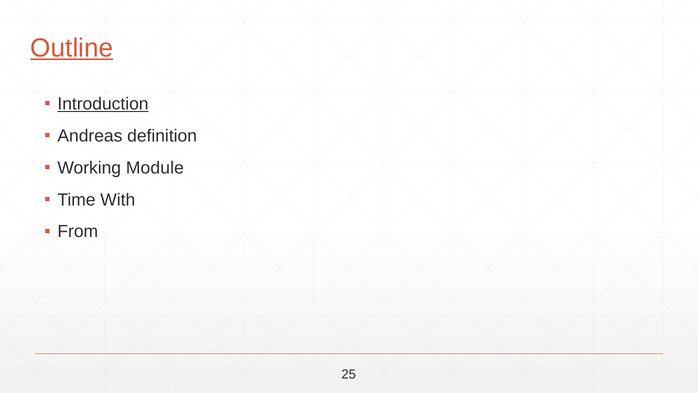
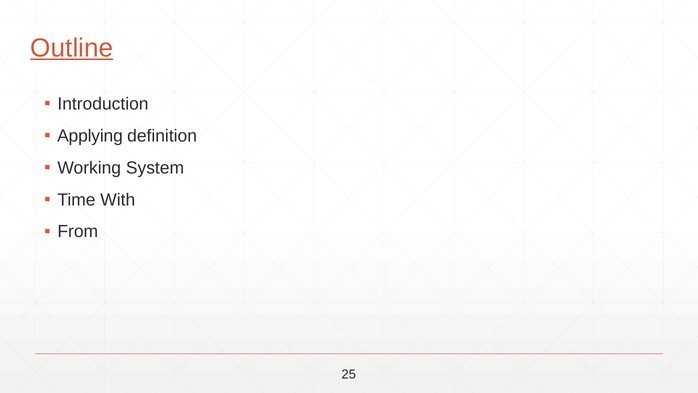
Introduction underline: present -> none (103, 104)
Andreas: Andreas -> Applying (90, 136)
Module: Module -> System (155, 168)
